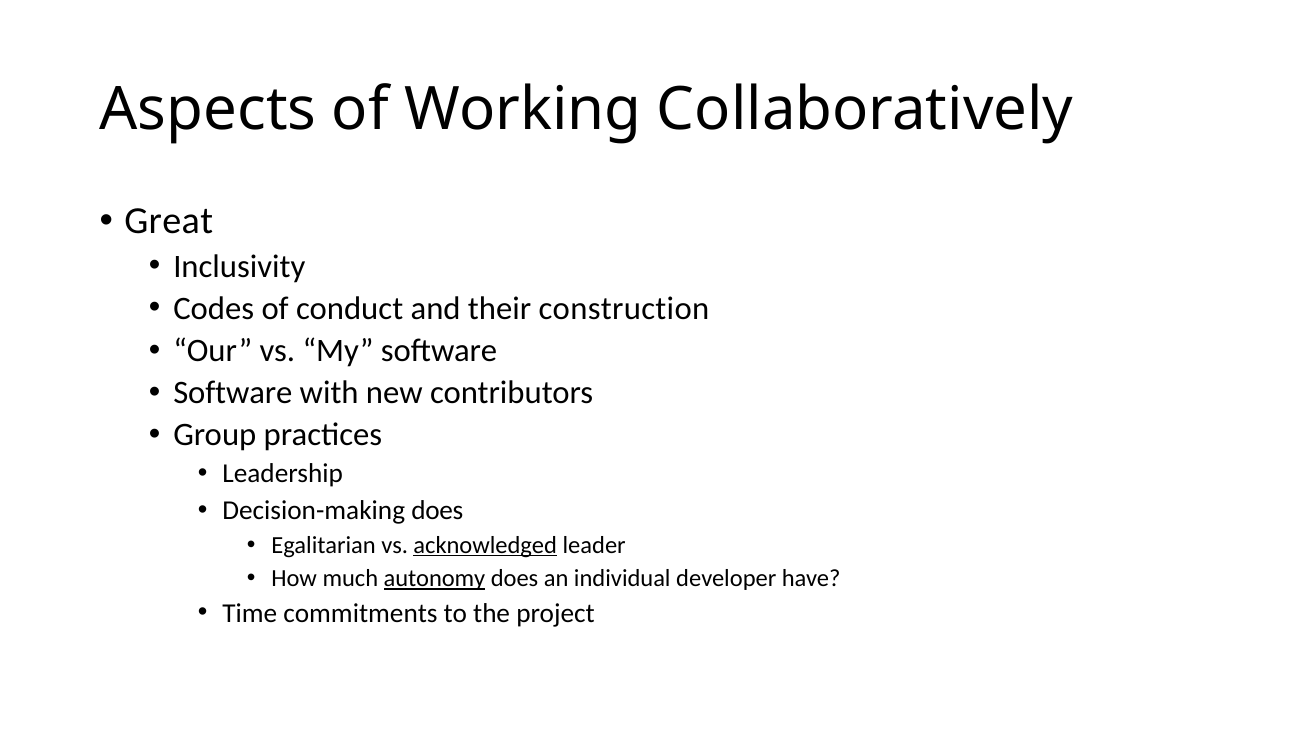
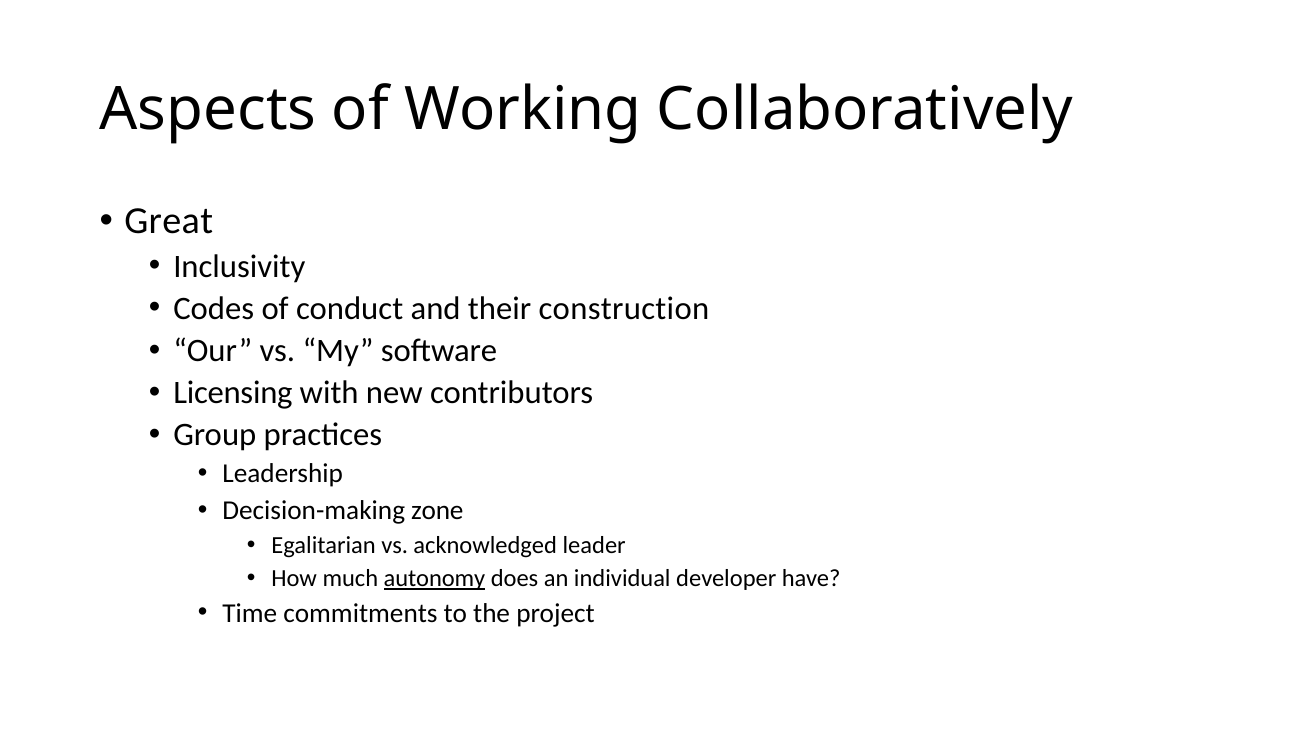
Software: Software -> Licensing (233, 393)
Decision-making does: does -> zone (437, 510)
acknowledged underline: present -> none (485, 545)
